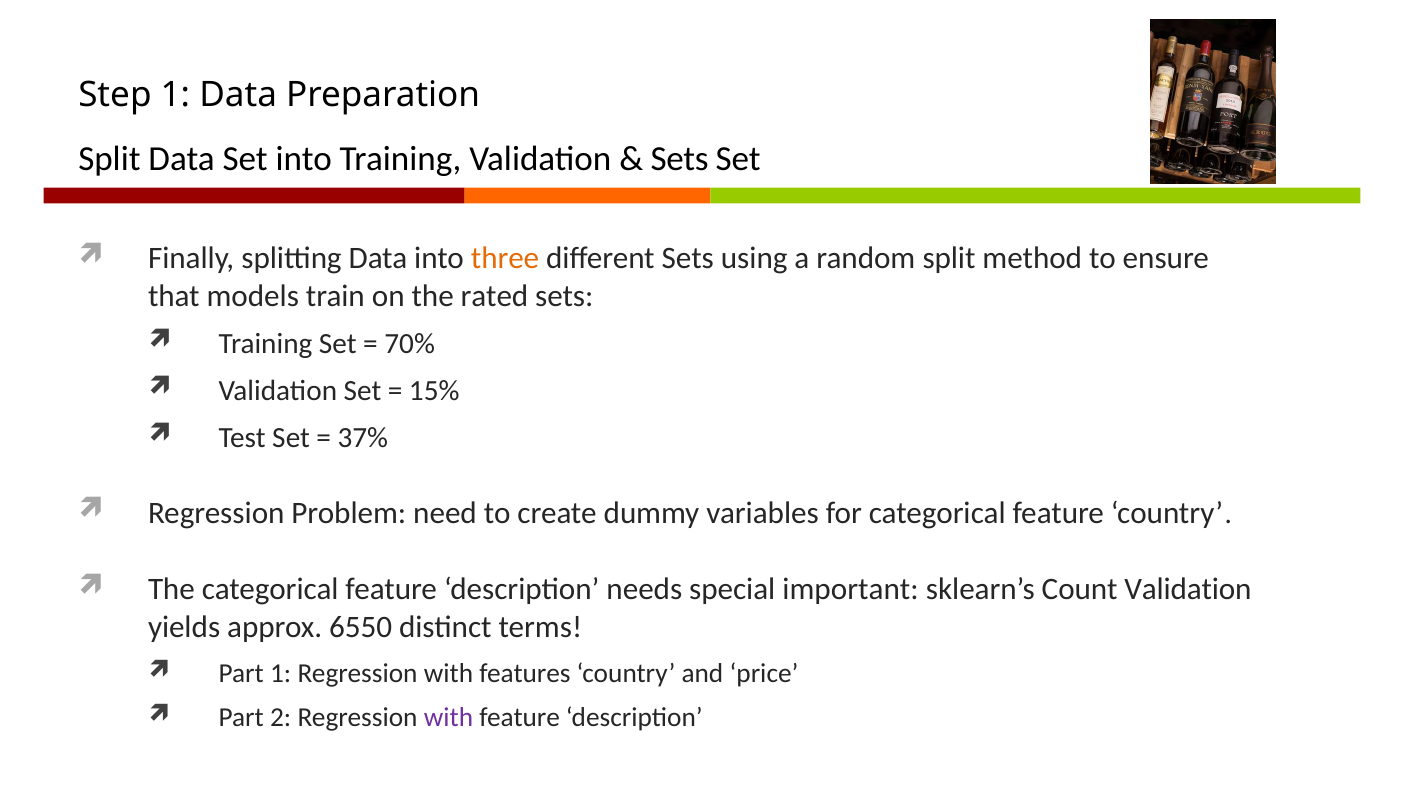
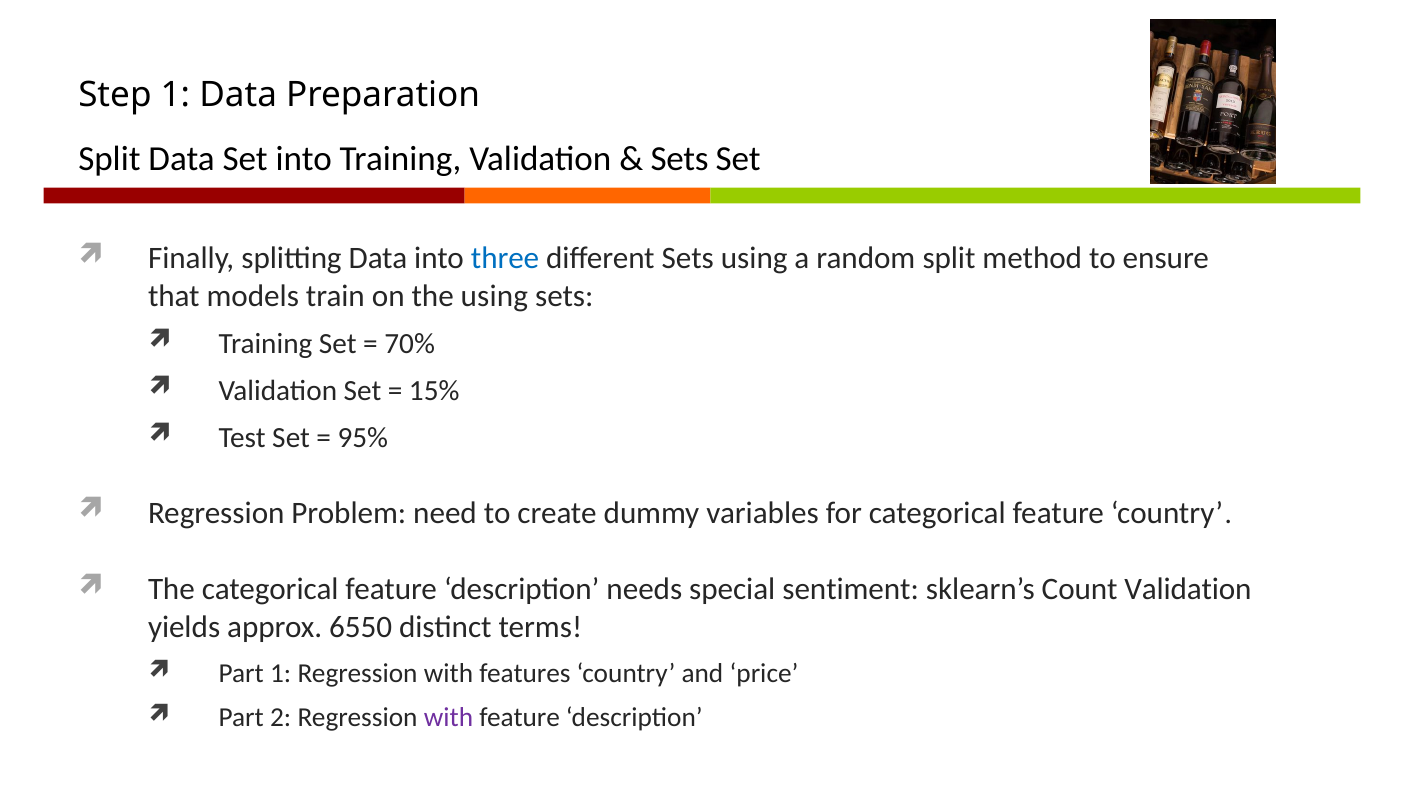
three colour: orange -> blue (505, 259)
the rated: rated -> using (494, 296)
37%: 37% -> 95% (363, 437)
important: important -> sentiment (851, 589)
